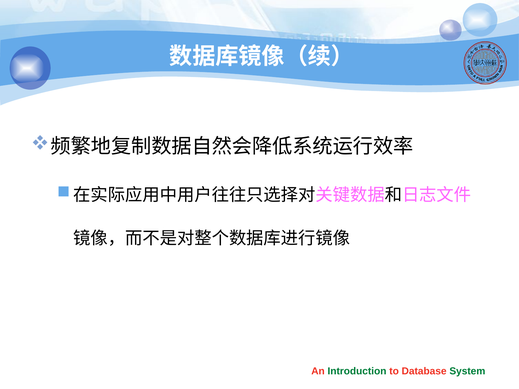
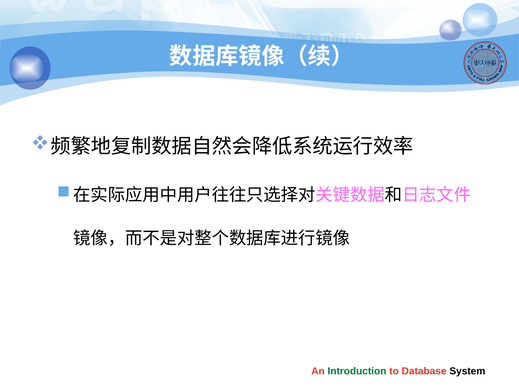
System colour: green -> black (467, 372)
